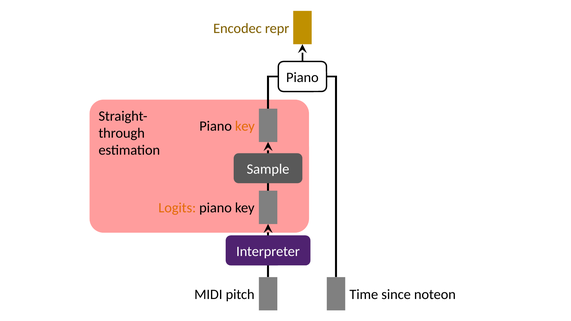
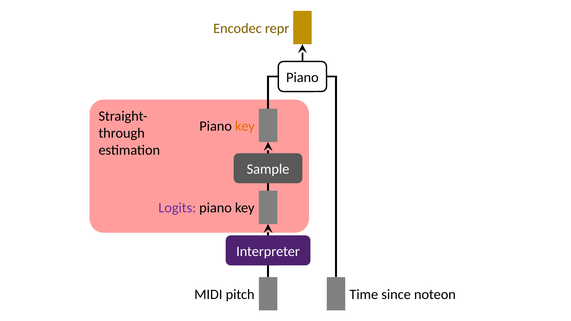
Logits colour: orange -> purple (177, 208)
